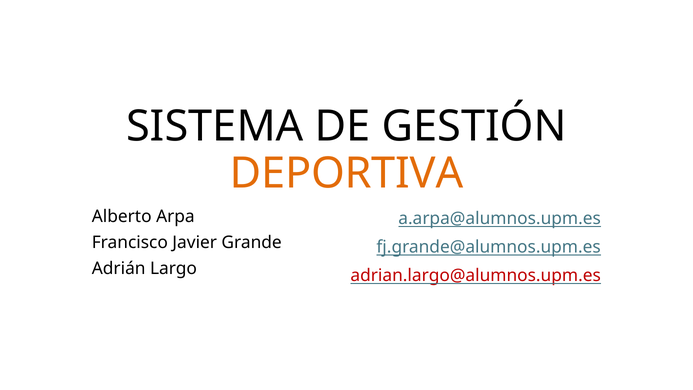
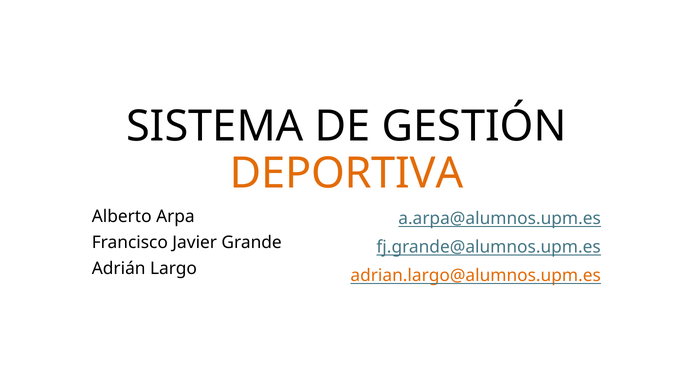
adrian.largo@alumnos.upm.es colour: red -> orange (476, 276)
